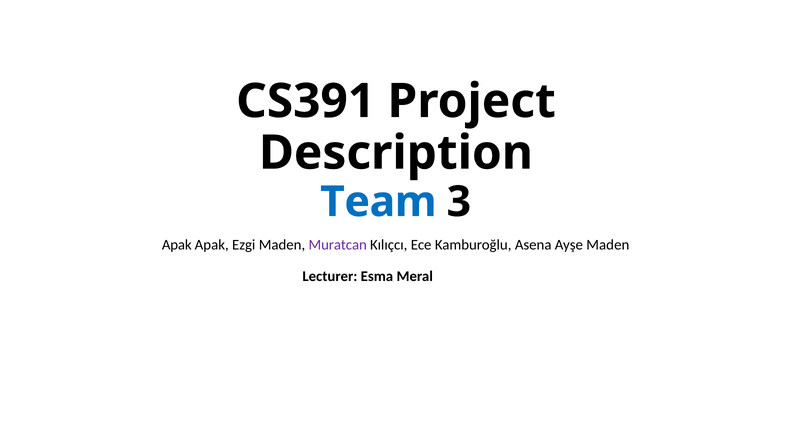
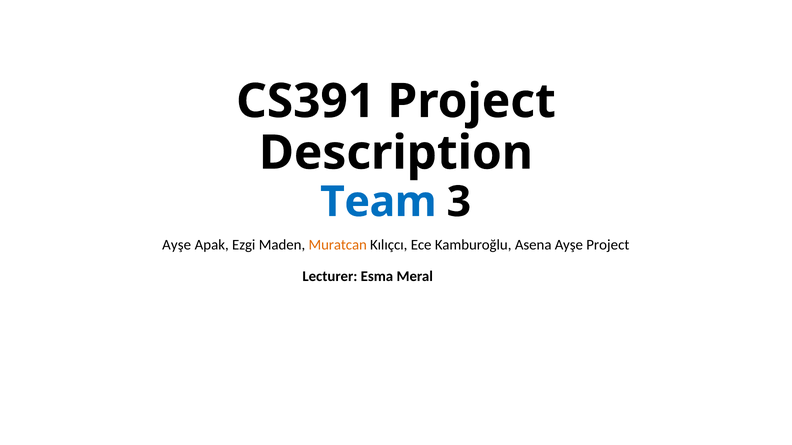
Apak: Apak -> Ayşe (177, 245)
Muratcan colour: purple -> orange (338, 245)
Ayşe Maden: Maden -> Project (608, 245)
